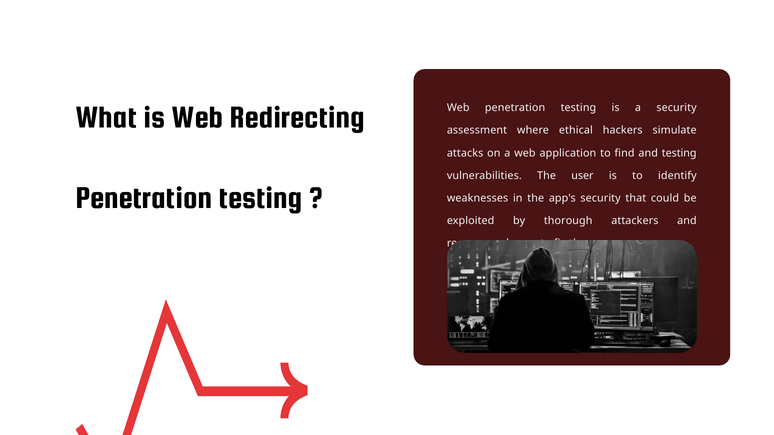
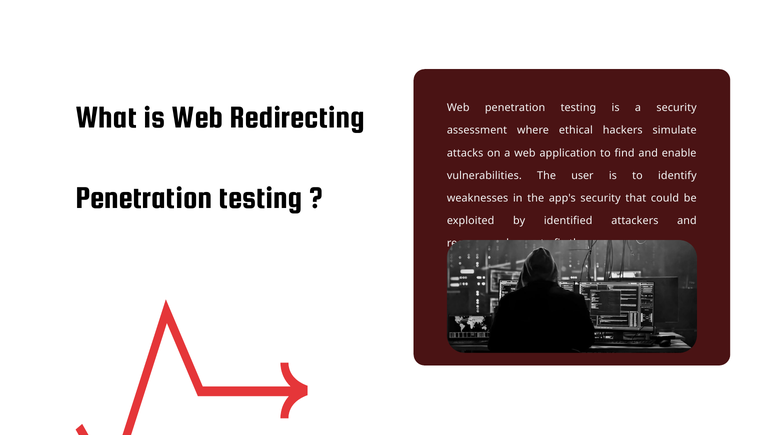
and testing: testing -> enable (679, 153)
thorough: thorough -> identified (568, 221)
